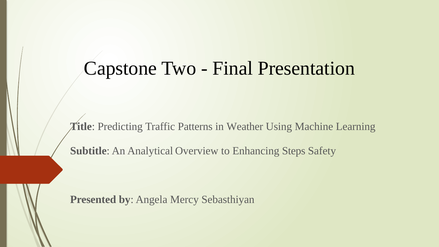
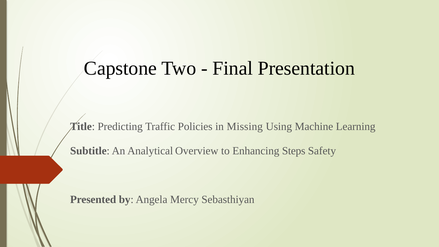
Patterns: Patterns -> Policies (195, 127)
Weather: Weather -> Missing (245, 127)
